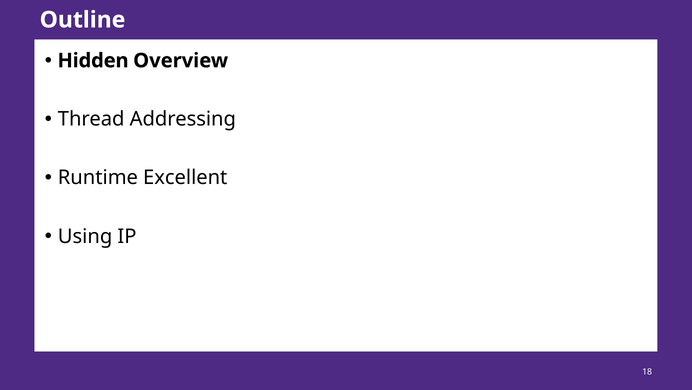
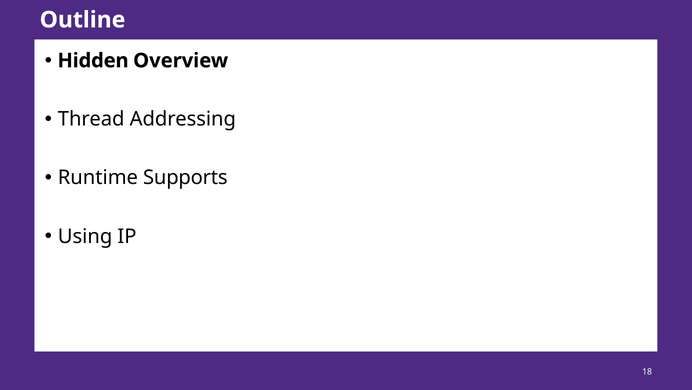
Excellent: Excellent -> Supports (185, 177)
